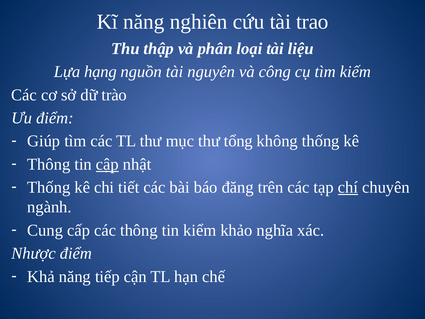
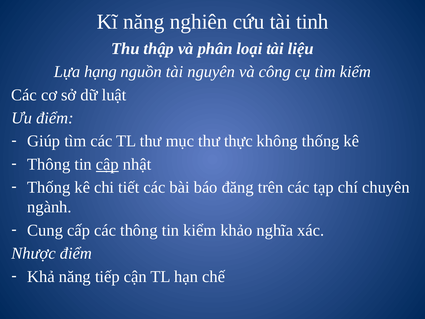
trao: trao -> tinh (312, 22)
trào: trào -> luật (114, 95)
tổng: tổng -> thực (238, 141)
chí underline: present -> none (348, 187)
